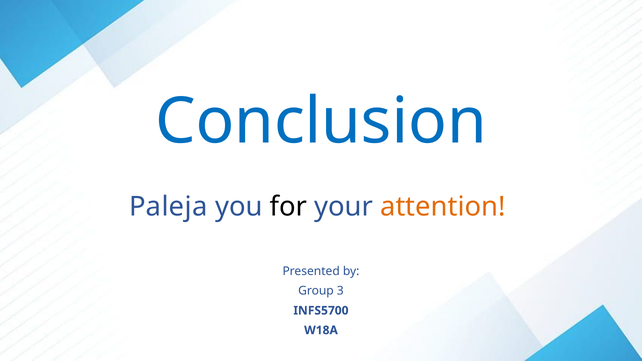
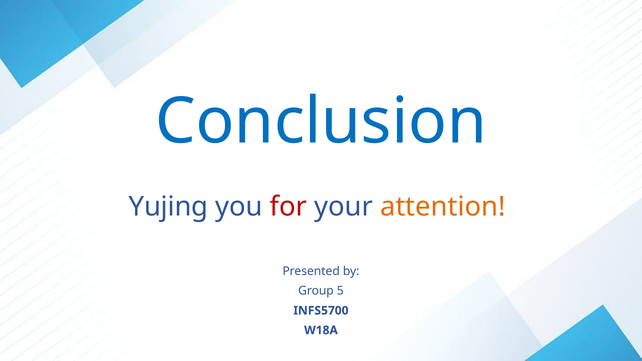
Paleja: Paleja -> Yujing (169, 207)
for colour: black -> red (288, 207)
3: 3 -> 5 (340, 291)
